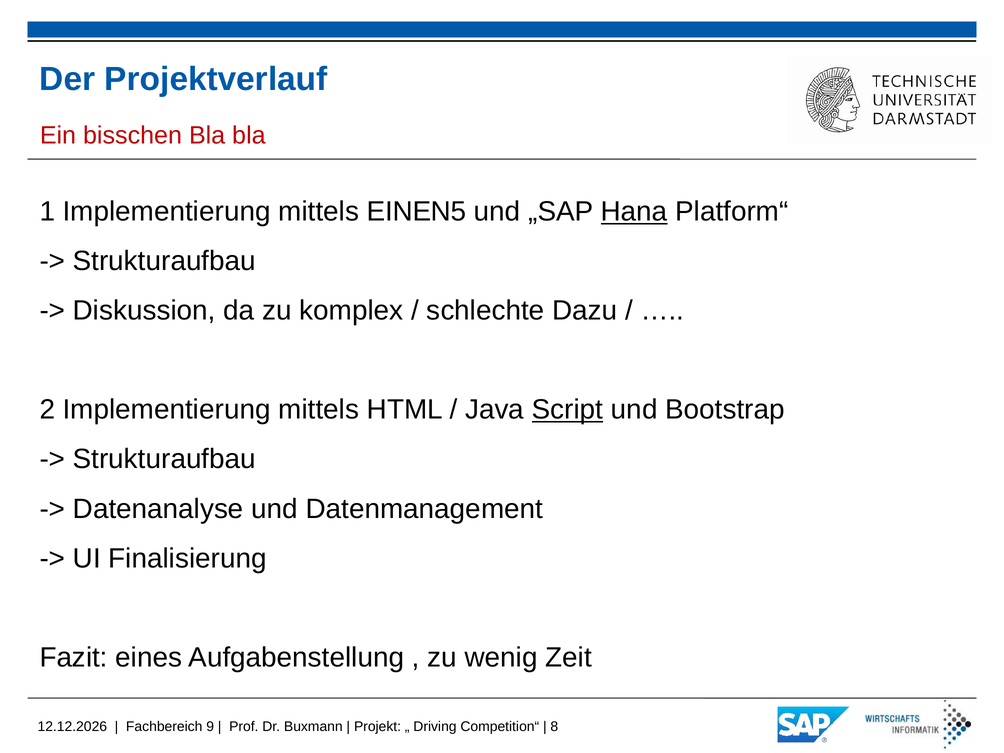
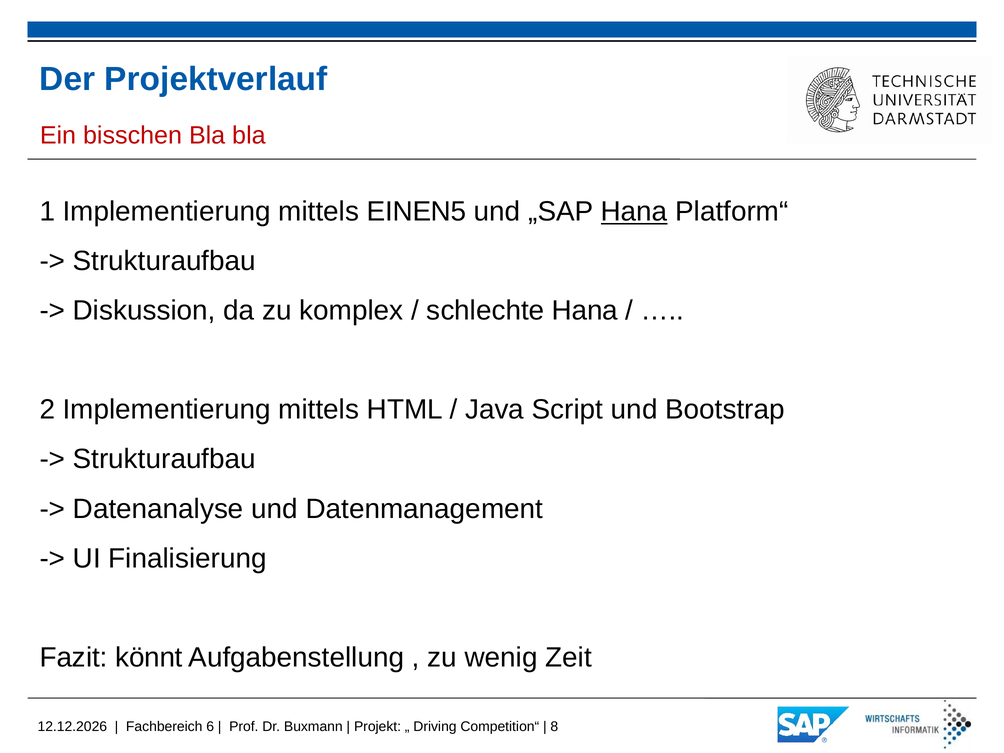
schlechte Dazu: Dazu -> Hana (585, 311)
Script underline: present -> none (567, 410)
eines: eines -> könnt (149, 657)
9: 9 -> 6 (210, 727)
